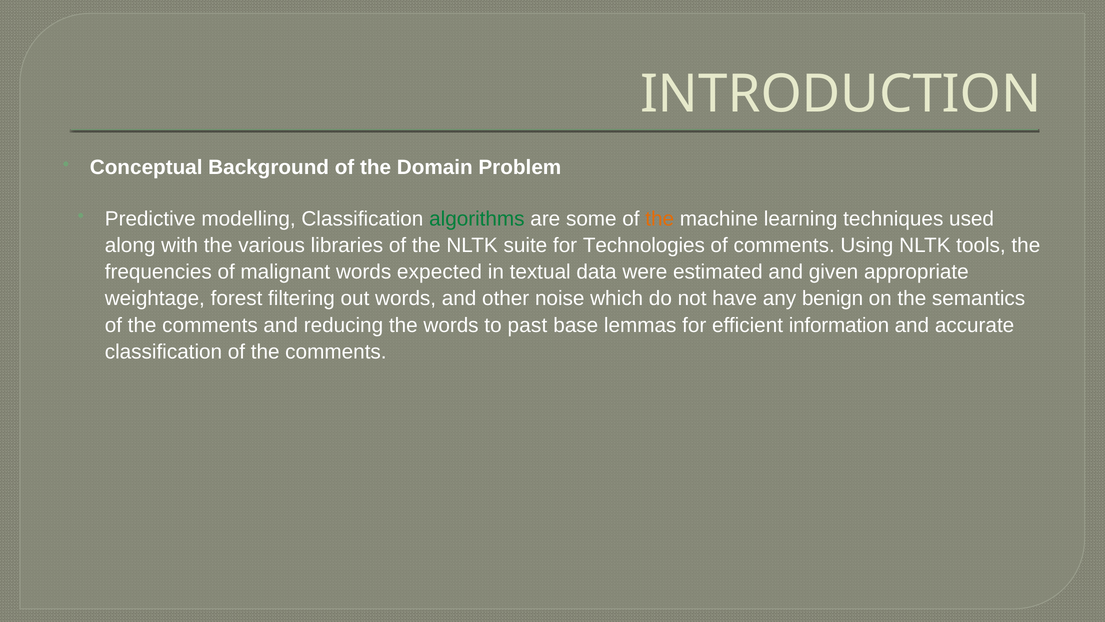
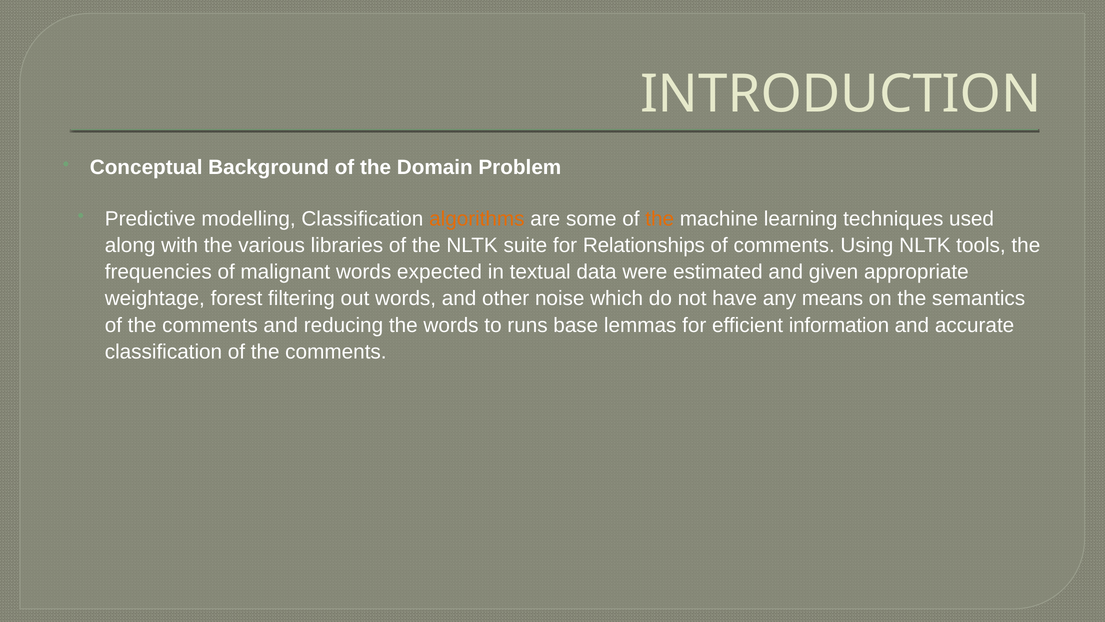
algorithms colour: green -> orange (477, 219)
Technologies: Technologies -> Relationships (644, 245)
benign: benign -> means (833, 298)
past: past -> runs (528, 325)
